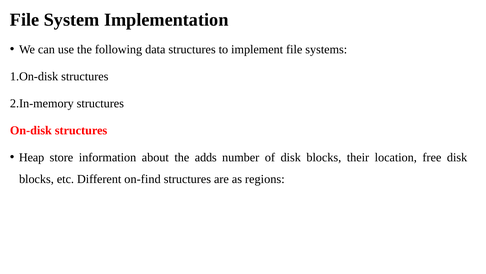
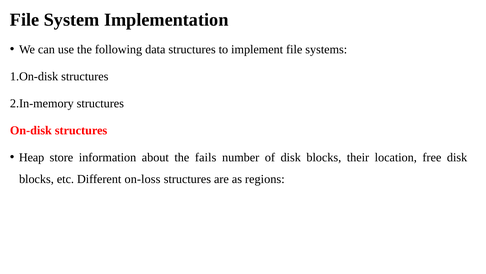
adds: adds -> fails (206, 157)
on-find: on-find -> on-loss (142, 179)
